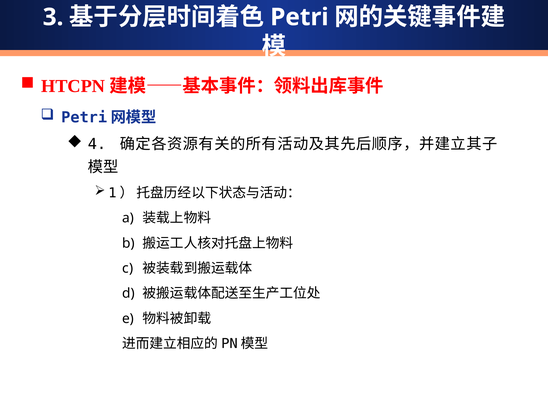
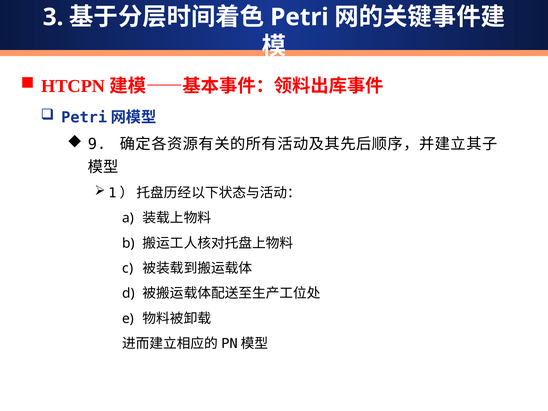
4: 4 -> 9 (97, 144)
